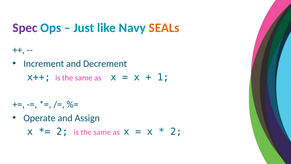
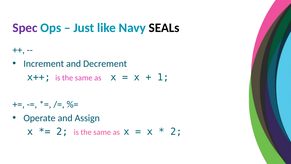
SEALs colour: orange -> black (164, 28)
